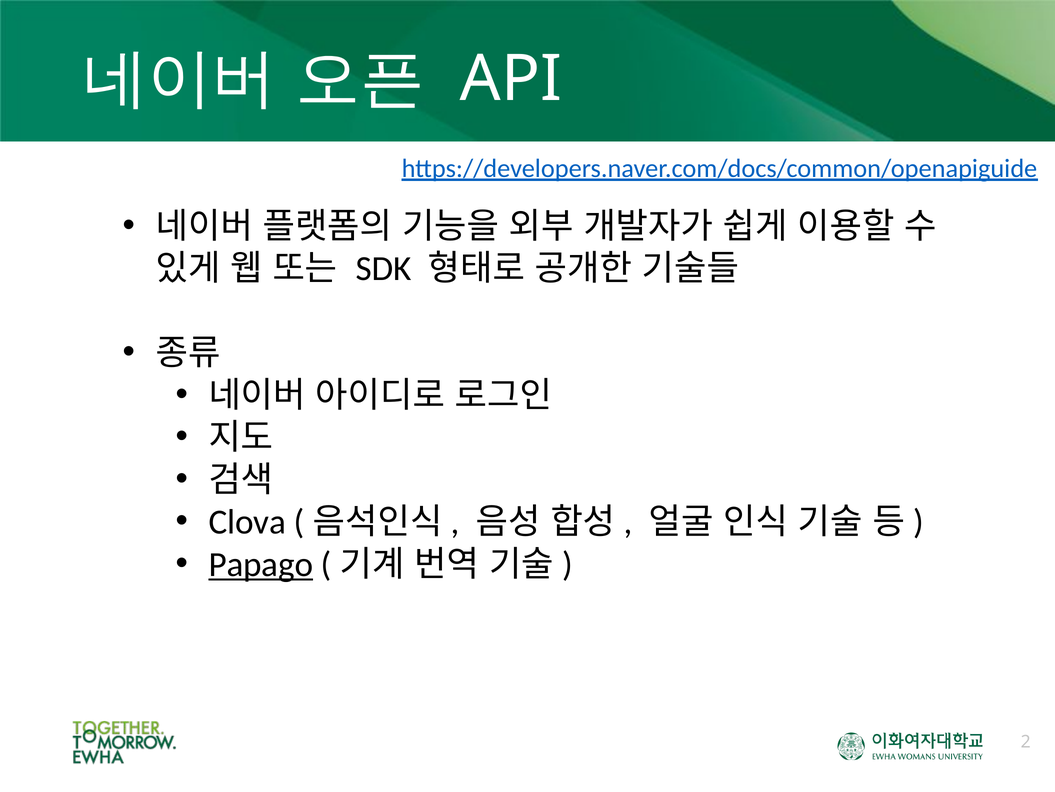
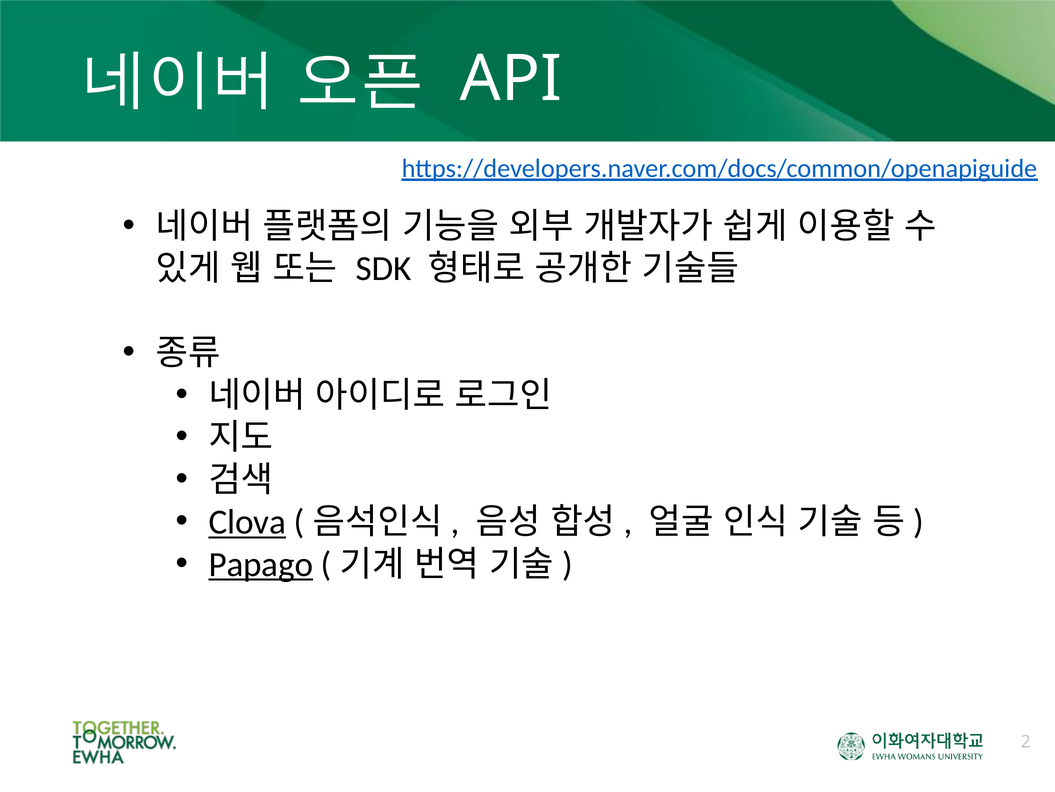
Clova underline: none -> present (247, 522)
